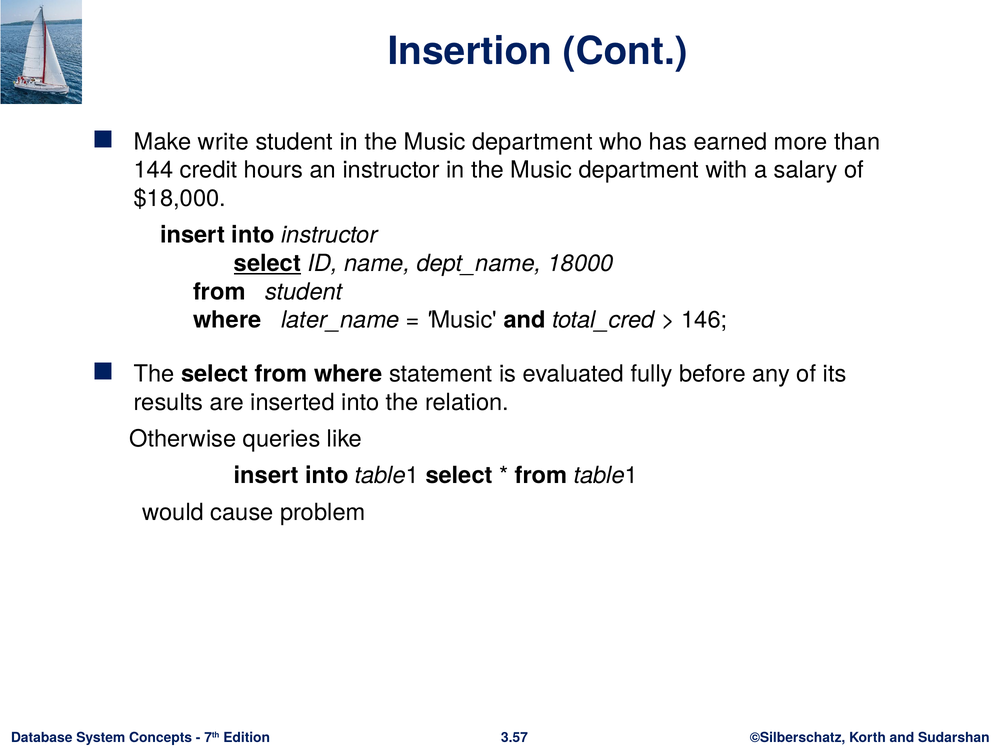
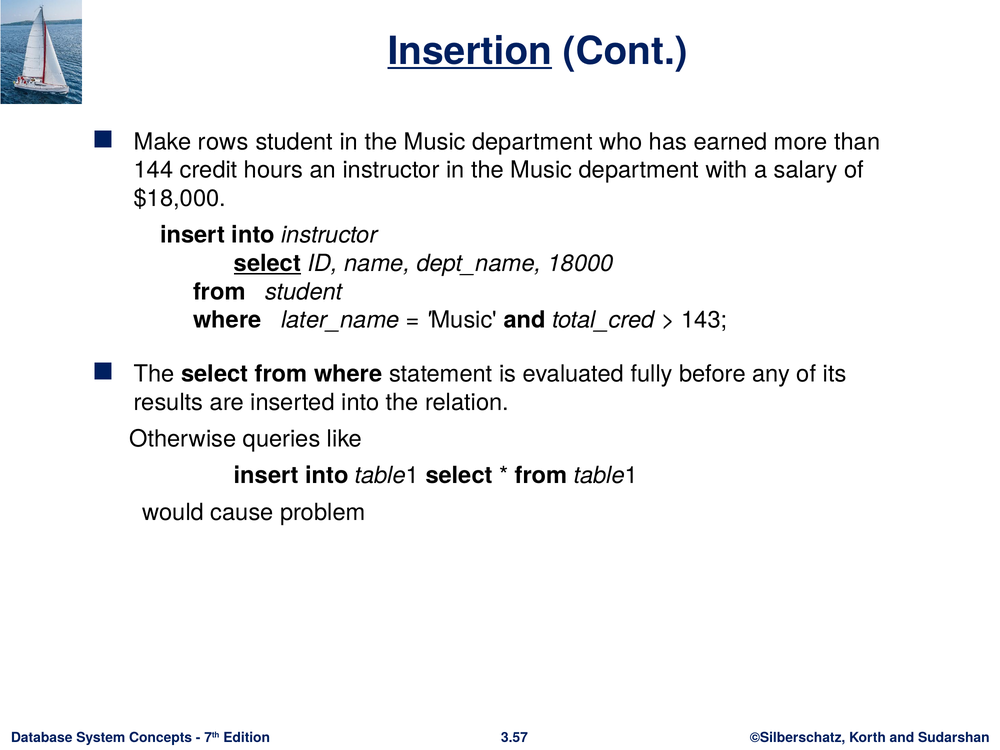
Insertion underline: none -> present (470, 51)
write: write -> rows (223, 142)
146: 146 -> 143 (704, 320)
